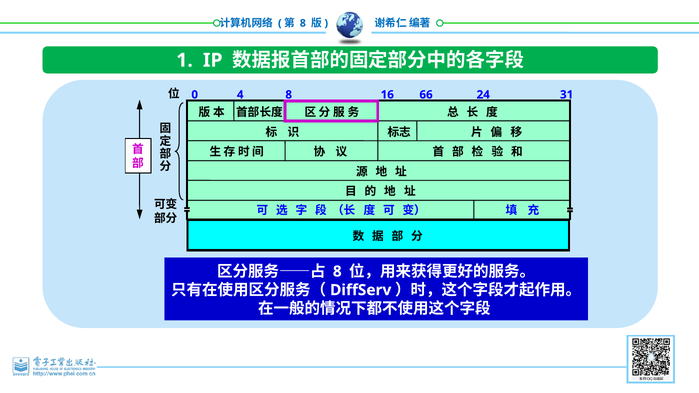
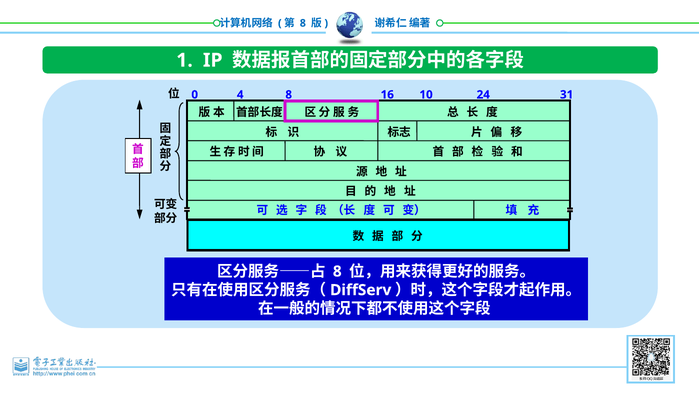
66: 66 -> 10 (426, 95)
